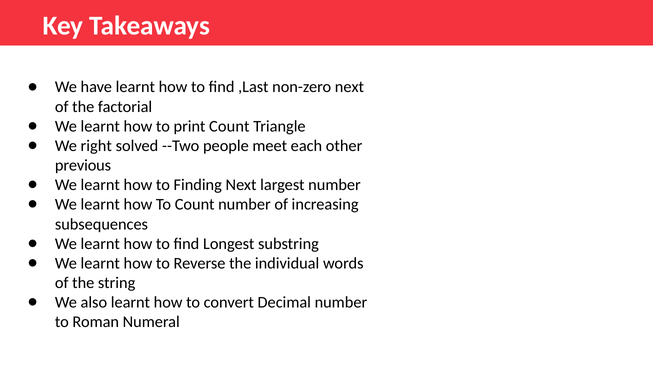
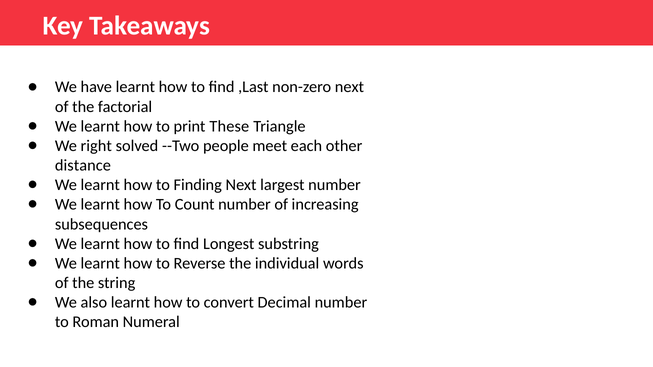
print Count: Count -> These (229, 126)
previous: previous -> distance (83, 166)
